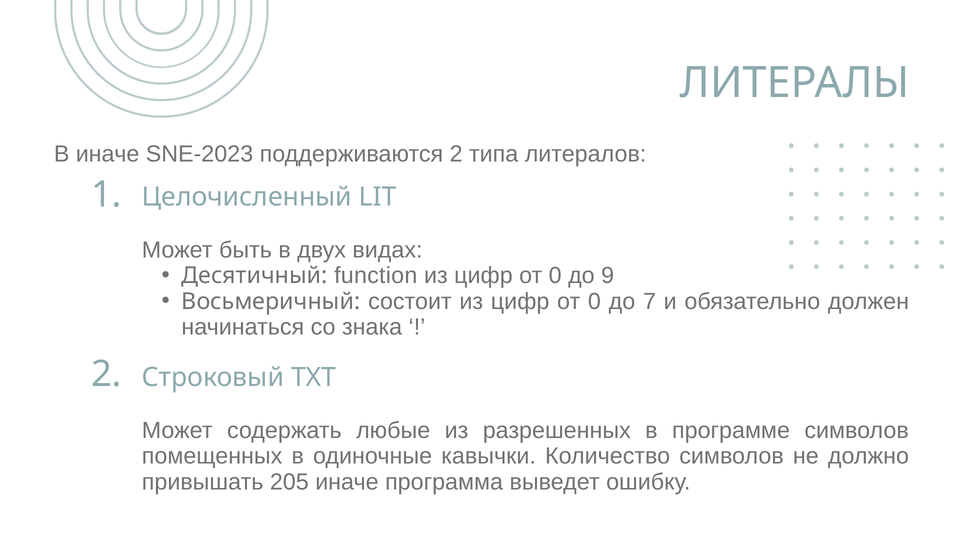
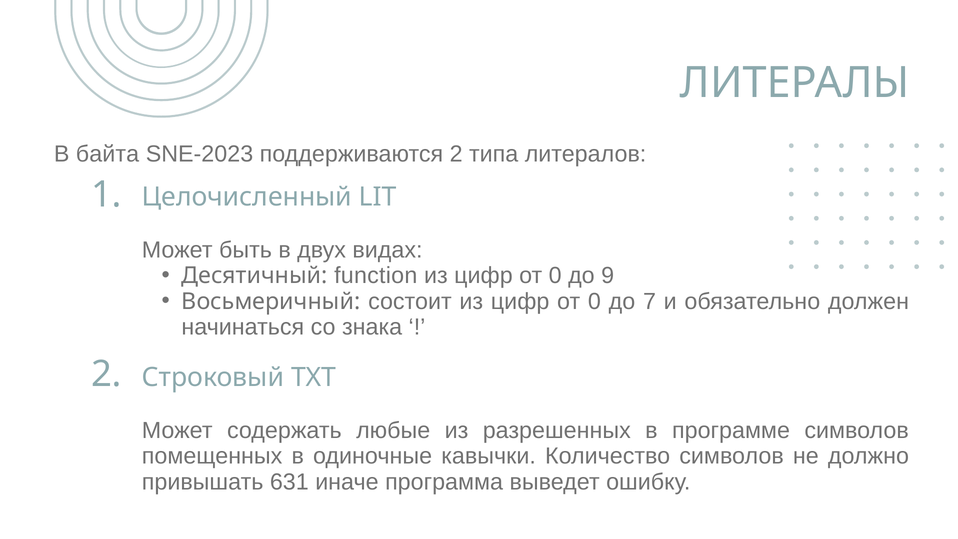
В иначе: иначе -> байта (107, 154)
205: 205 -> 631 (289, 482)
